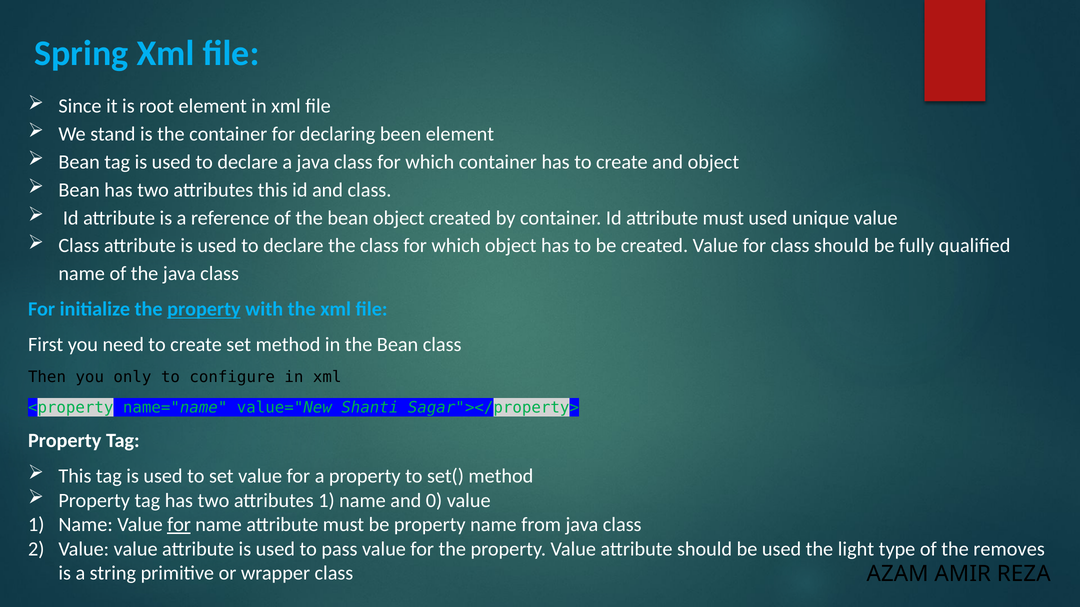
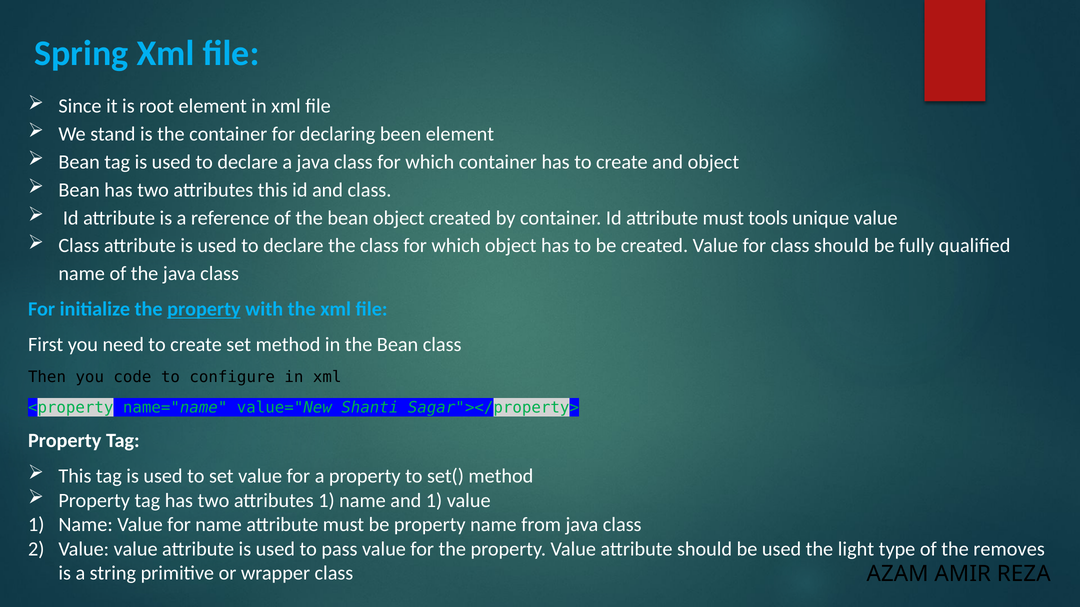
must used: used -> tools (768, 218)
only: only -> code (132, 378)
and 0: 0 -> 1 (434, 501)
for underline: present -> none (179, 525)
